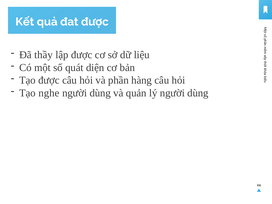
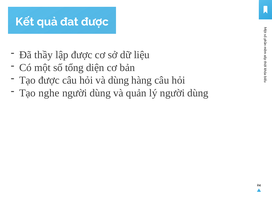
quát: quát -> tổng (74, 68)
và phần: phần -> dùng (118, 80)
